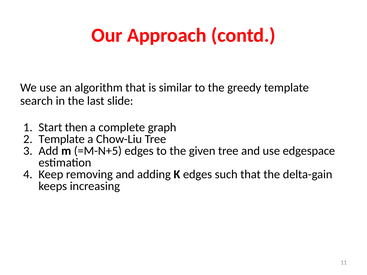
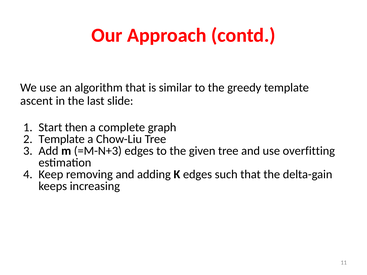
search: search -> ascent (37, 101)
=M-N+5: =M-N+5 -> =M-N+3 (98, 151)
edgespace: edgespace -> overfitting (309, 151)
